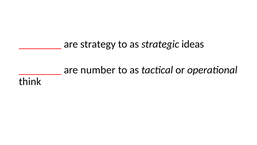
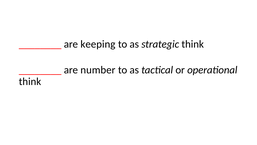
strategy: strategy -> keeping (98, 44)
strategic ideas: ideas -> think (193, 44)
